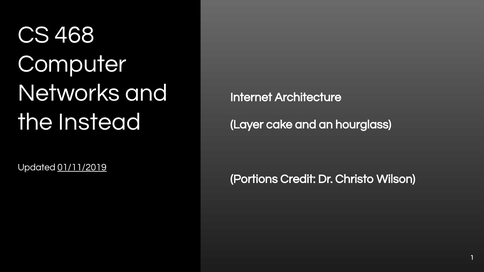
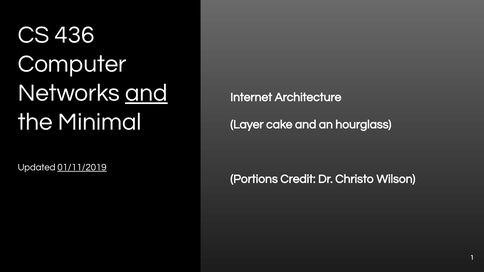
468: 468 -> 436 (74, 35)
and underline: none -> present (146, 93)
Instead: Instead -> Minimal (100, 122)
